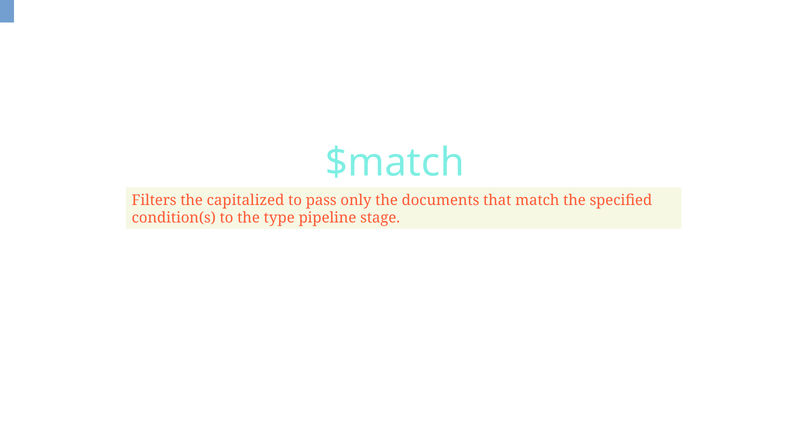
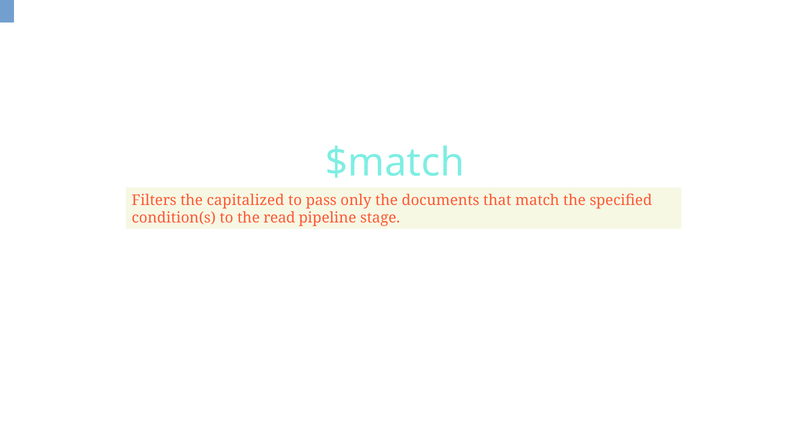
type: type -> read (279, 218)
